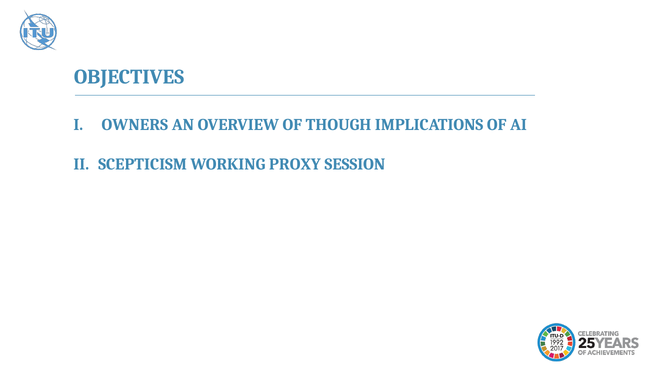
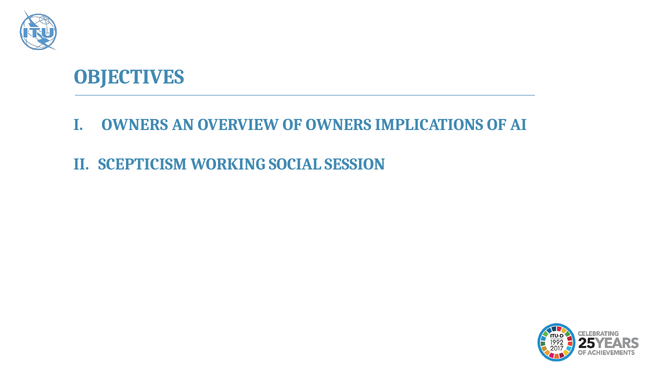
OF THOUGH: THOUGH -> OWNERS (339, 125)
PROXY: PROXY -> SOCIAL (295, 165)
